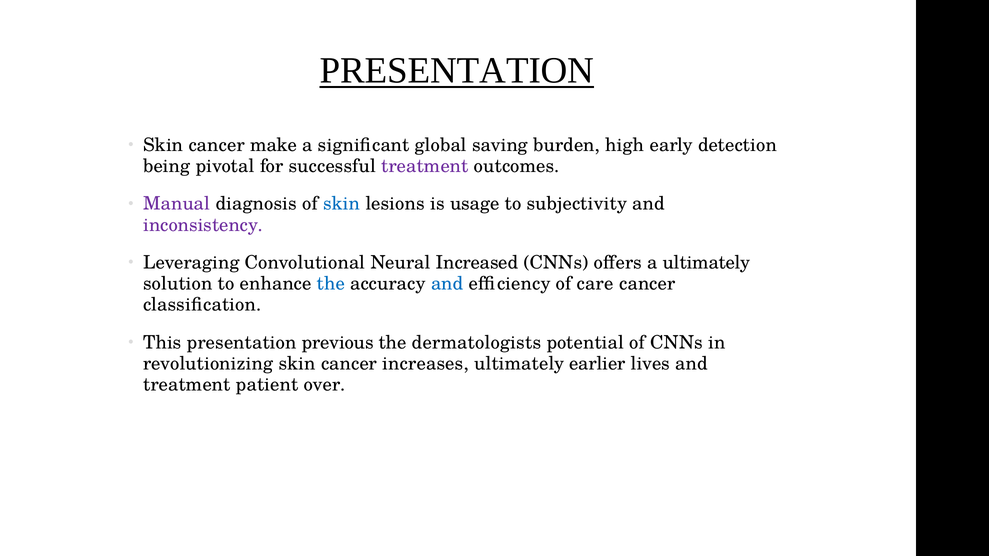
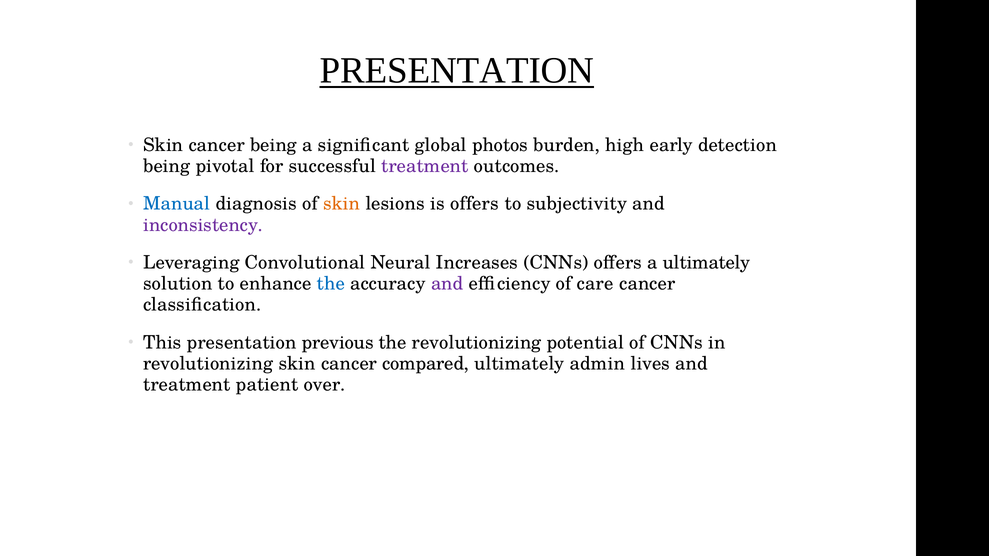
cancer make: make -> being (274, 145)
saving: saving -> photos (500, 145)
Manual colour: purple -> blue (177, 204)
skin colour: blue -> orange (342, 204)
is usage: usage -> offers (475, 204)
Increased: Increased -> Increases (477, 263)
and colour: blue -> purple (447, 284)
the dermatologists: dermatologists -> revolutionizing (477, 343)
increases: increases -> compared (426, 364)
earlier: earlier -> admin (597, 364)
